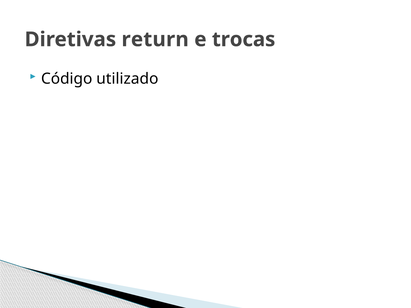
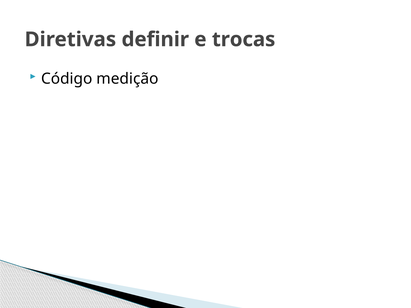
return: return -> definir (155, 39)
utilizado: utilizado -> medição (127, 79)
